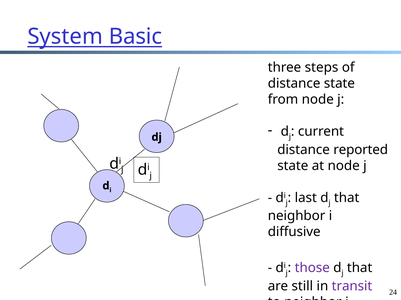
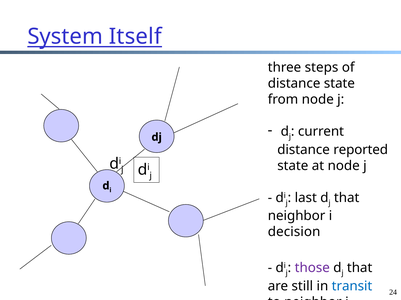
Basic: Basic -> Itself (135, 37)
diffusive: diffusive -> decision (294, 233)
transit colour: purple -> blue (352, 287)
